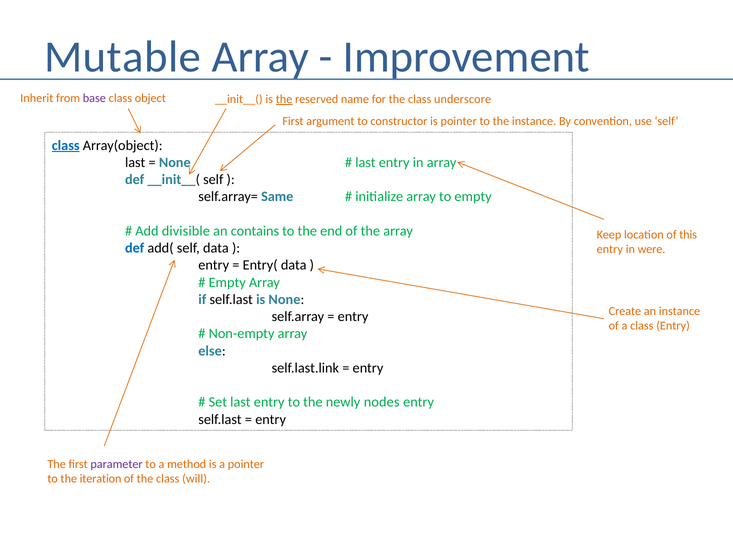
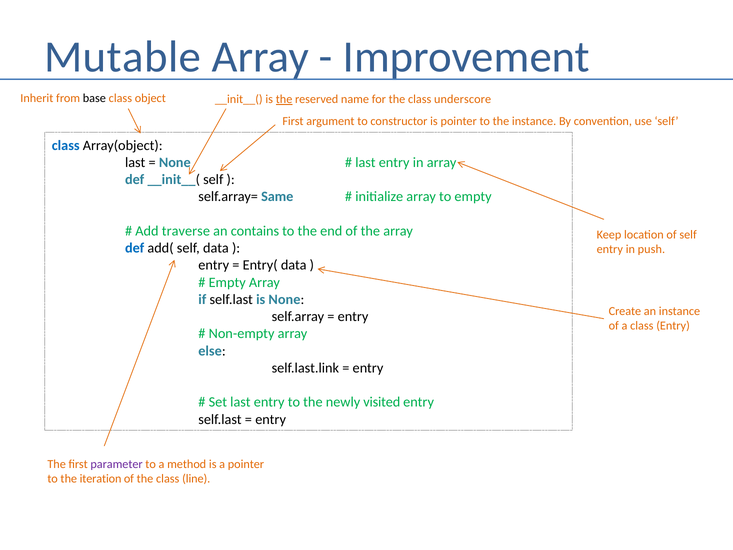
base colour: purple -> black (94, 98)
class underline: present -> none (66, 145)
divisible: divisible -> traverse (186, 231)
of this: this -> self (688, 235)
were: were -> push (651, 249)
nodes: nodes -> visited (382, 402)
will: will -> line (196, 478)
